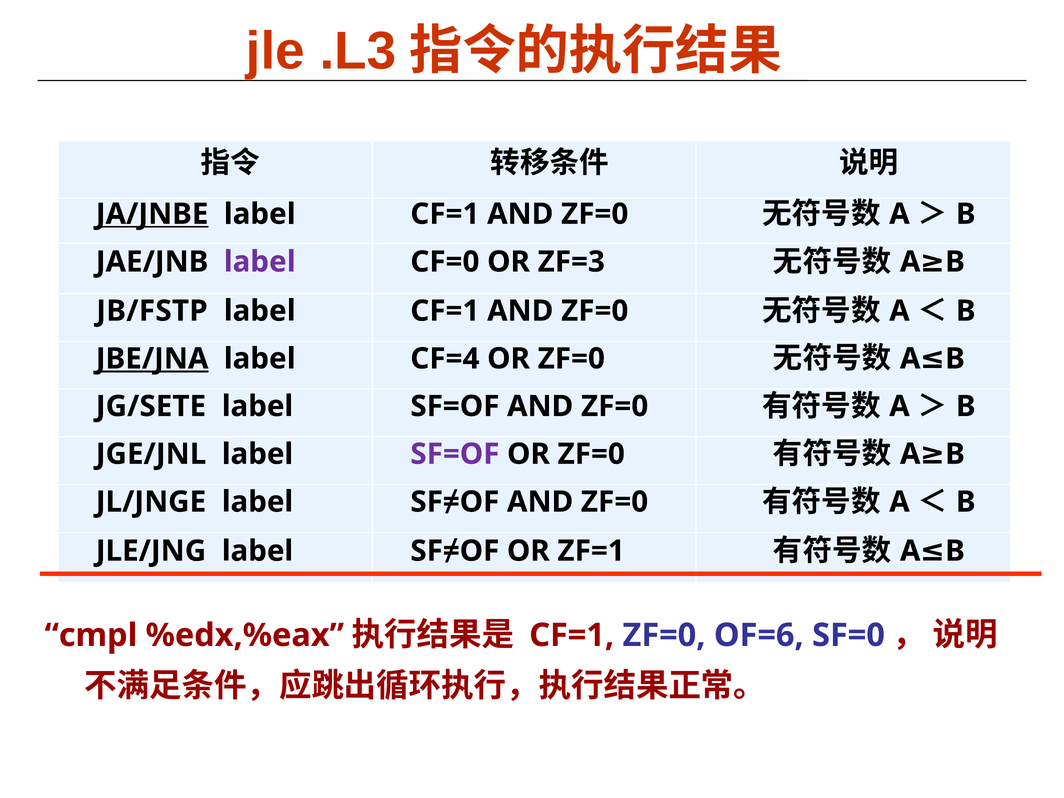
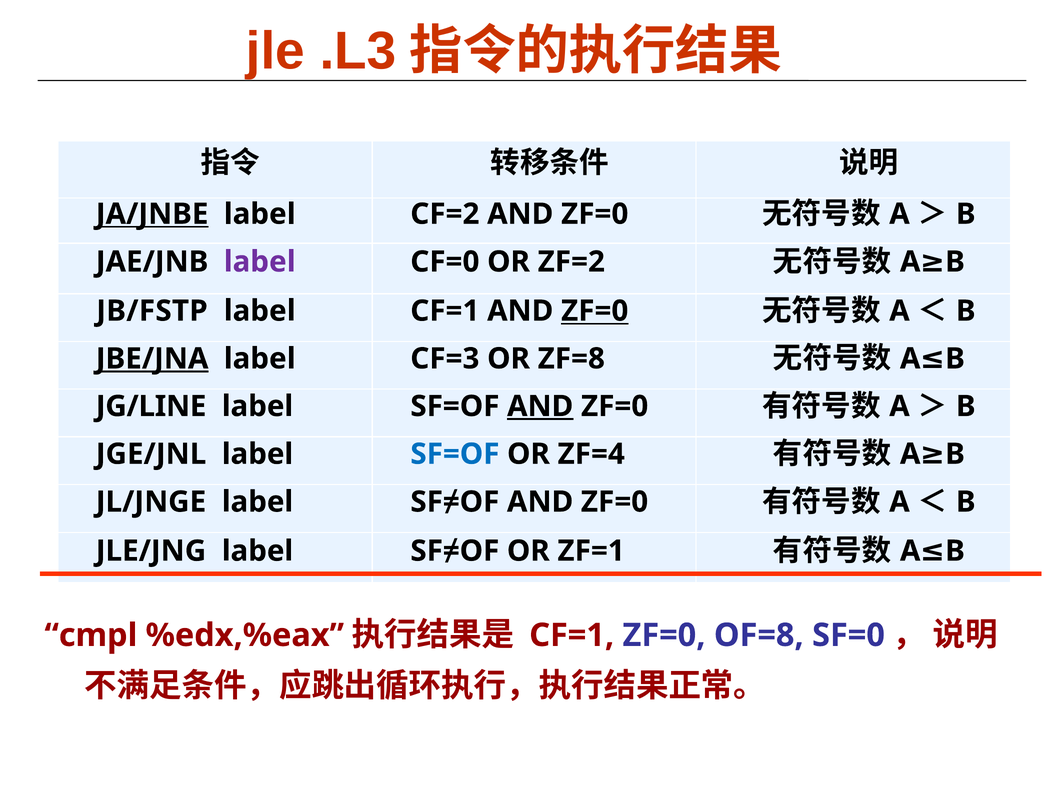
CF=1: CF=1 -> CF=2 (445, 214)
ZF=3: ZF=3 -> ZF=2 (571, 262)
ZF=0 underline: none -> present (595, 311)
CF=4: CF=4 -> CF=3 (445, 359)
ZF=0: ZF=0 -> ZF=8 (571, 359)
JG/SETE: JG/SETE -> JG/LINE (151, 406)
AND underline: none -> present (540, 406)
SF=OF colour: purple -> blue (455, 454)
ZF=0: ZF=0 -> ZF=4 (591, 454)
OF=6: OF=6 -> OF=8 (759, 635)
